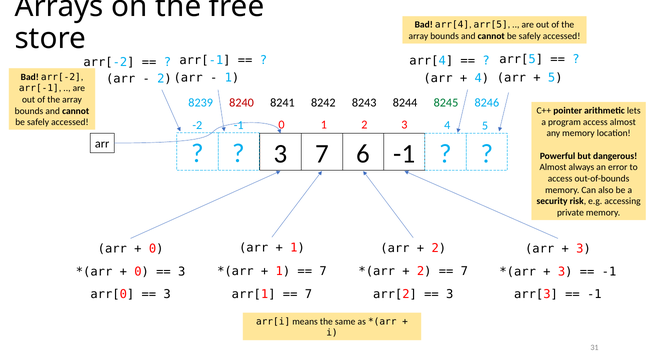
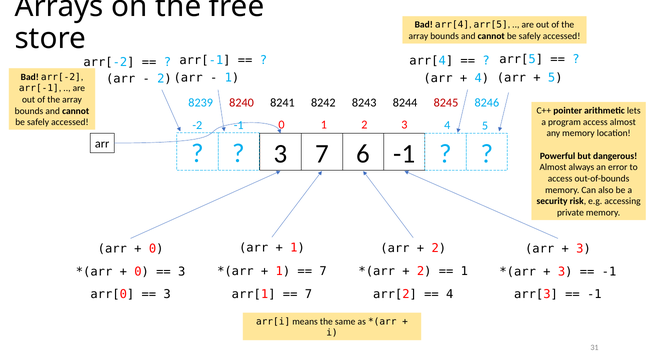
8245 colour: green -> red (446, 103)
7: 7 -> 1 (464, 272)
3: 3 -> 4 (450, 295)
